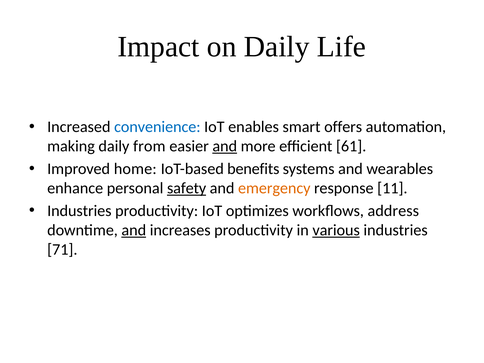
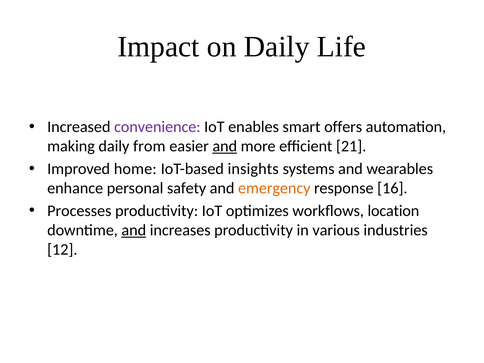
convenience colour: blue -> purple (157, 127)
61: 61 -> 21 (351, 146)
benefits: benefits -> insights (253, 169)
safety underline: present -> none (187, 188)
11: 11 -> 16 (392, 188)
Industries: Industries -> Processes (79, 211)
address: address -> location (393, 211)
various underline: present -> none (336, 230)
71: 71 -> 12 (62, 250)
